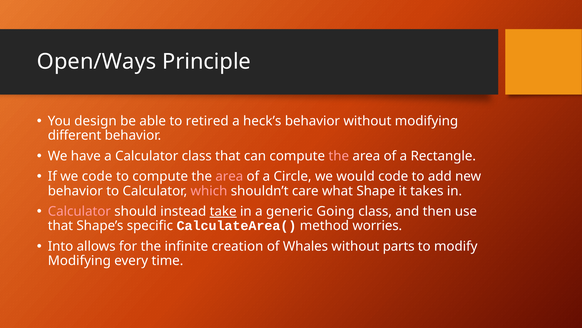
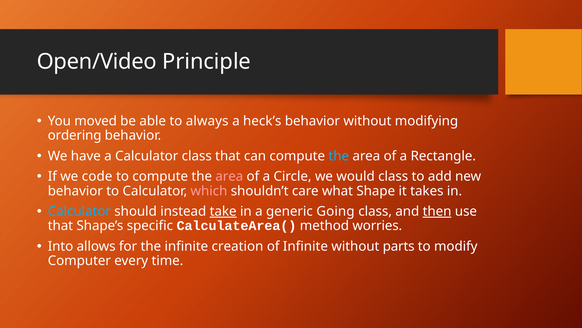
Open/Ways: Open/Ways -> Open/Video (97, 62)
design: design -> moved (96, 121)
retired: retired -> always (207, 121)
different: different -> ordering (75, 135)
the colour: pink -> light blue (339, 156)
would code: code -> class (393, 176)
Calculator colour: pink -> light blue (79, 211)
then underline: none -> present (437, 211)
of Whales: Whales -> Infinite (305, 246)
Modifying: Modifying -> Computer (79, 260)
